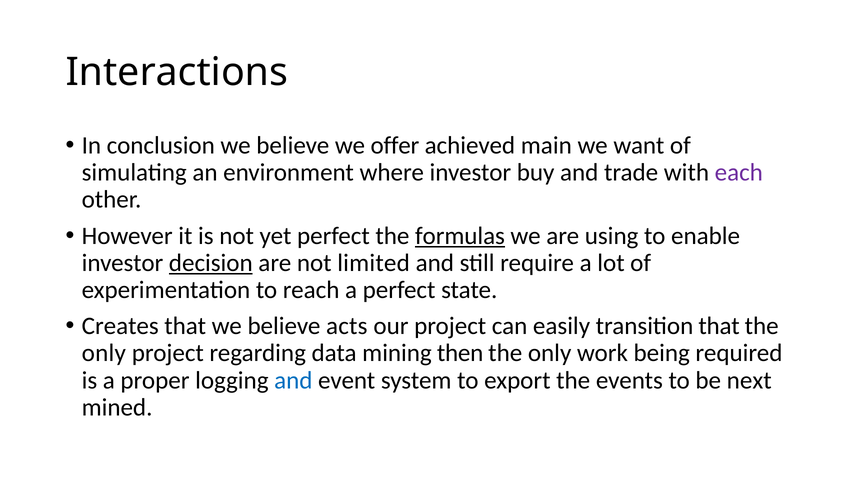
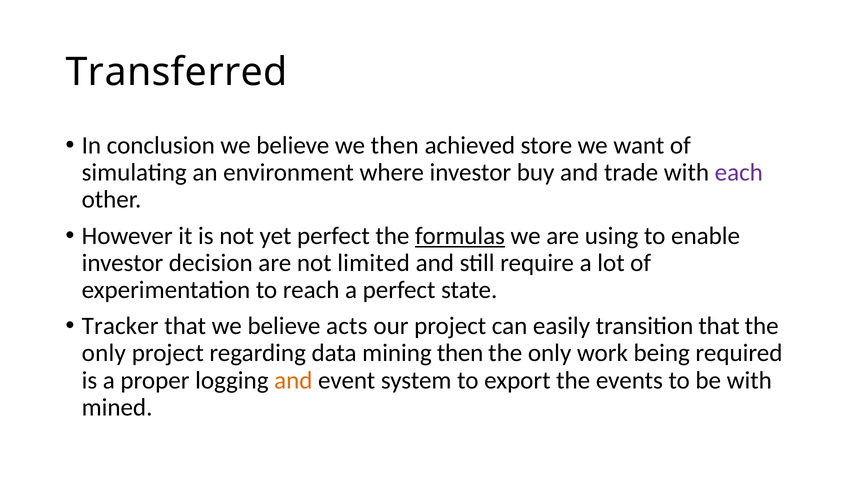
Interactions: Interactions -> Transferred (177, 72)
we offer: offer -> then (395, 145)
main: main -> store (546, 145)
decision underline: present -> none (211, 263)
Creates: Creates -> Tracker (120, 326)
and colour: blue -> orange (293, 380)
be next: next -> with (749, 380)
